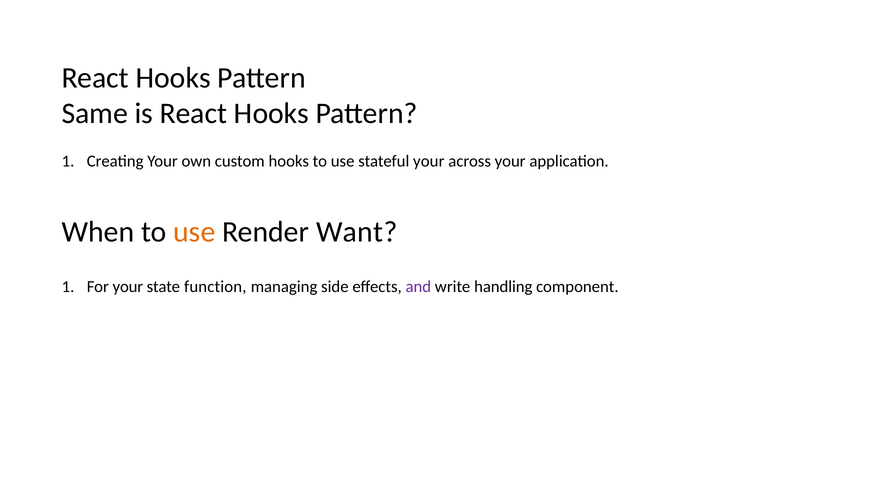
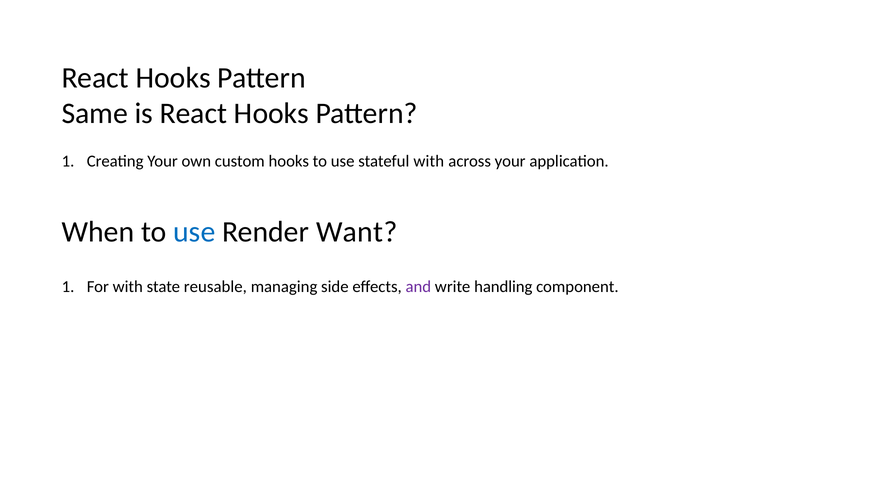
stateful your: your -> with (429, 161)
use colour: orange -> blue (194, 232)
For your: your -> with (128, 286)
function: function -> reusable (215, 286)
